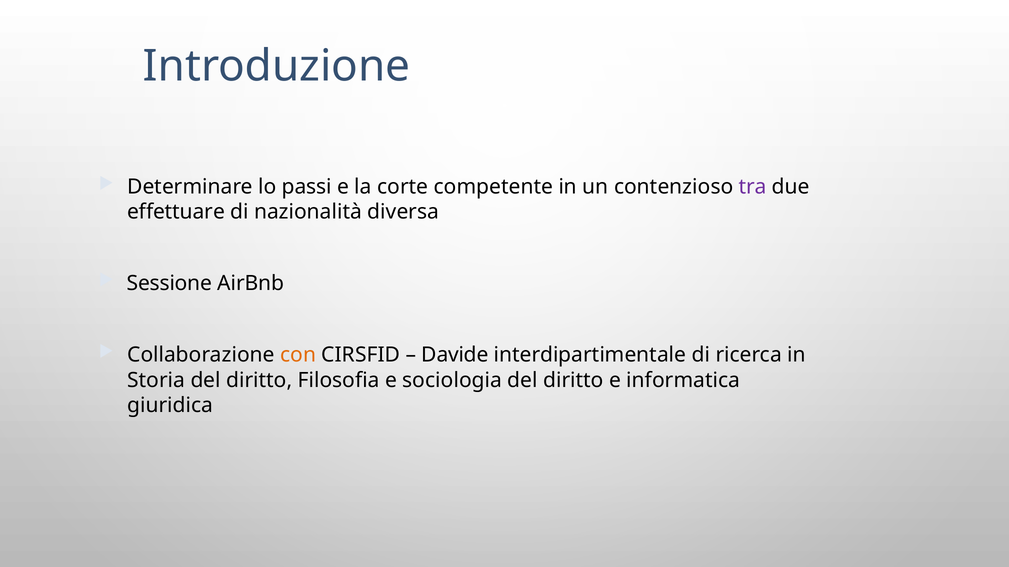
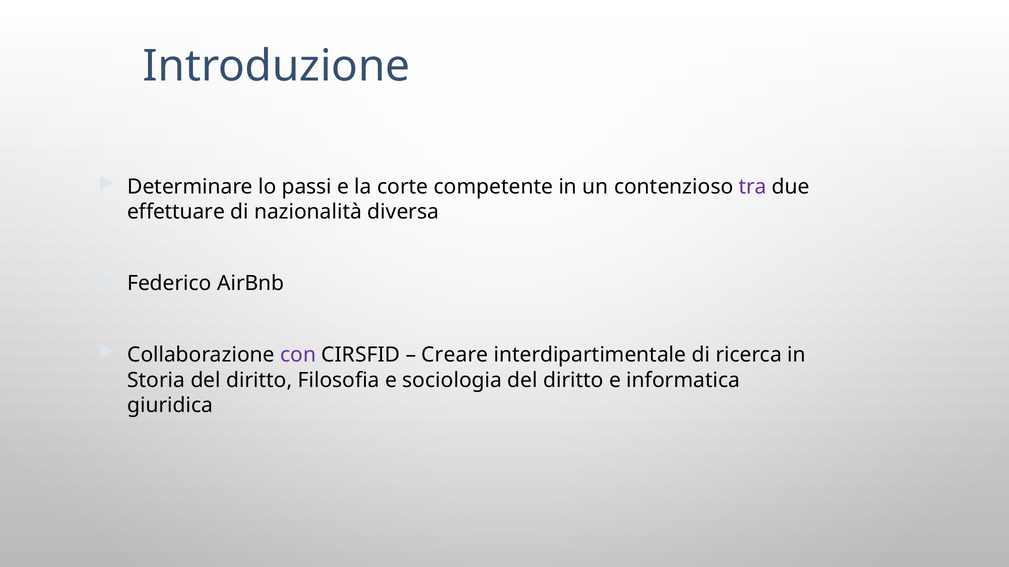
Sessione: Sessione -> Federico (169, 284)
con colour: orange -> purple (298, 355)
Davide: Davide -> Creare (455, 355)
